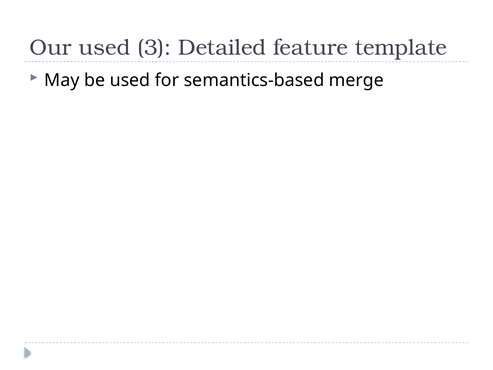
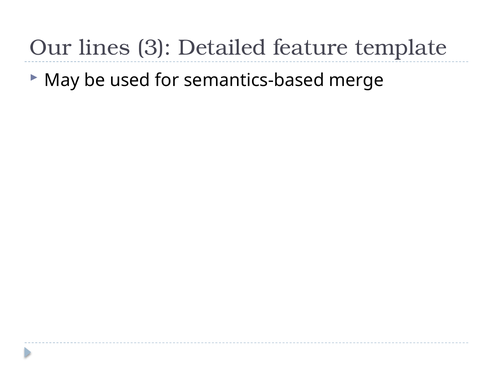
Our used: used -> lines (104, 48)
